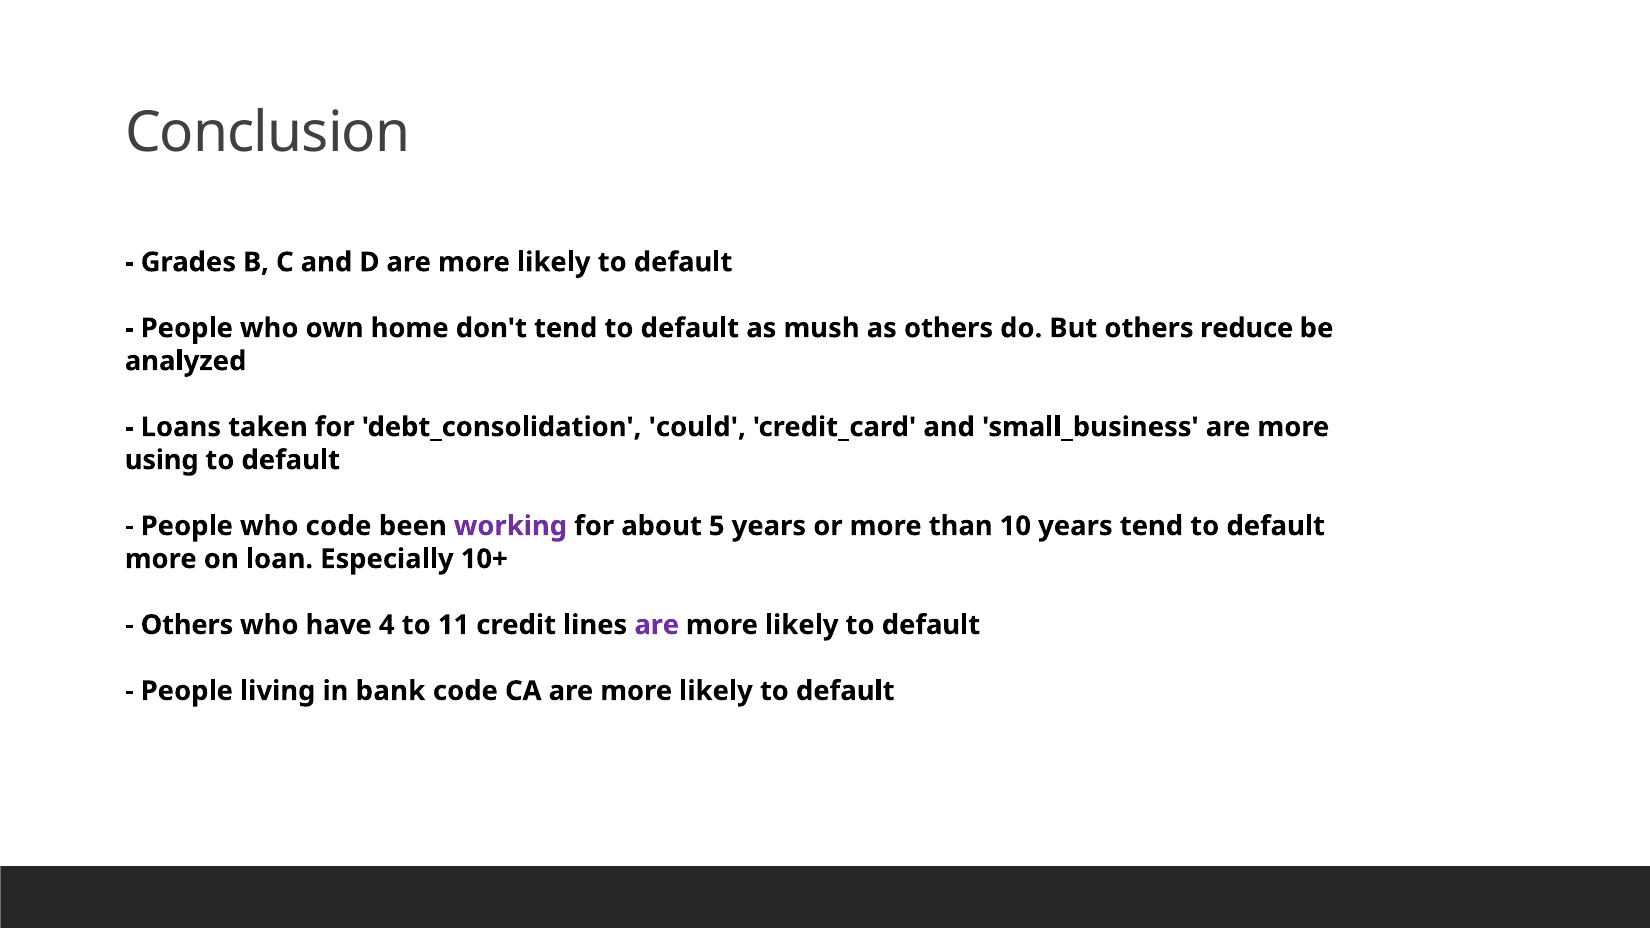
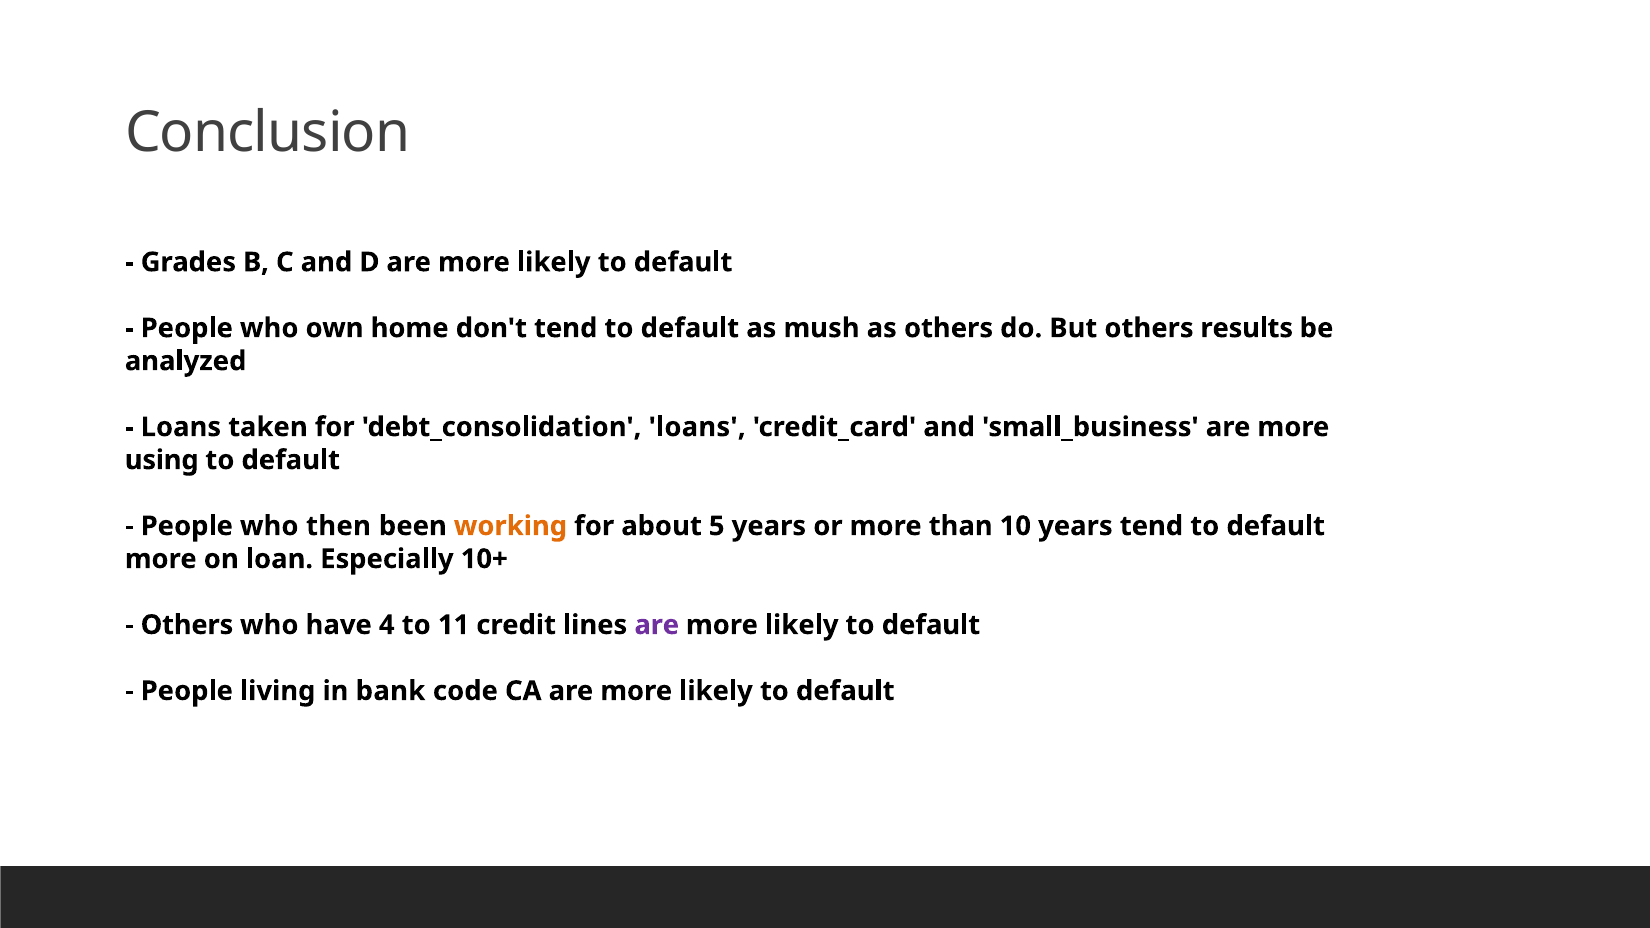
reduce: reduce -> results (1247, 328)
debt_consolidation could: could -> loans (697, 427)
who code: code -> then (339, 526)
working colour: purple -> orange (510, 526)
